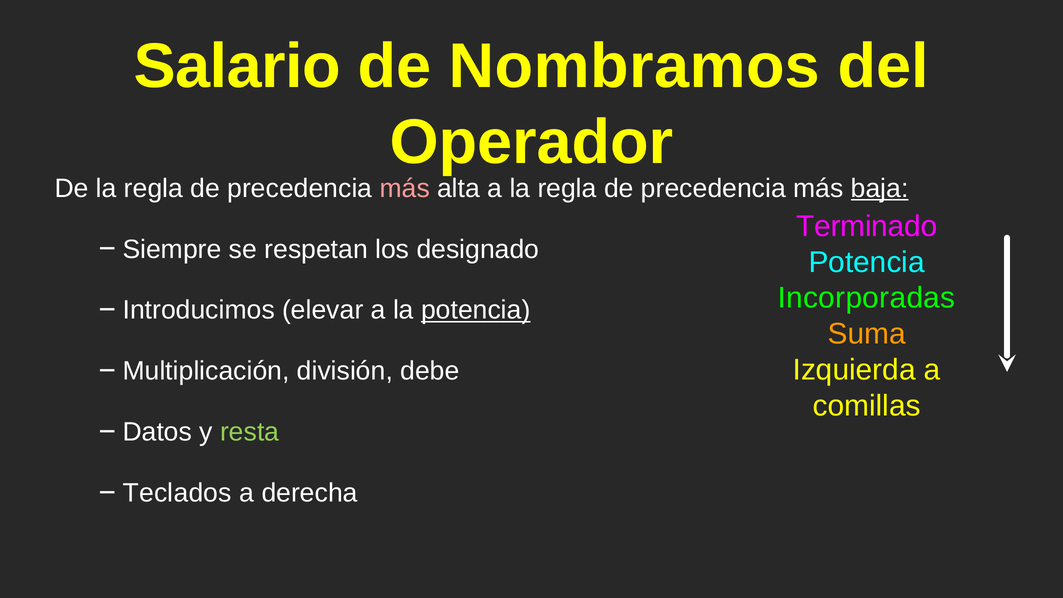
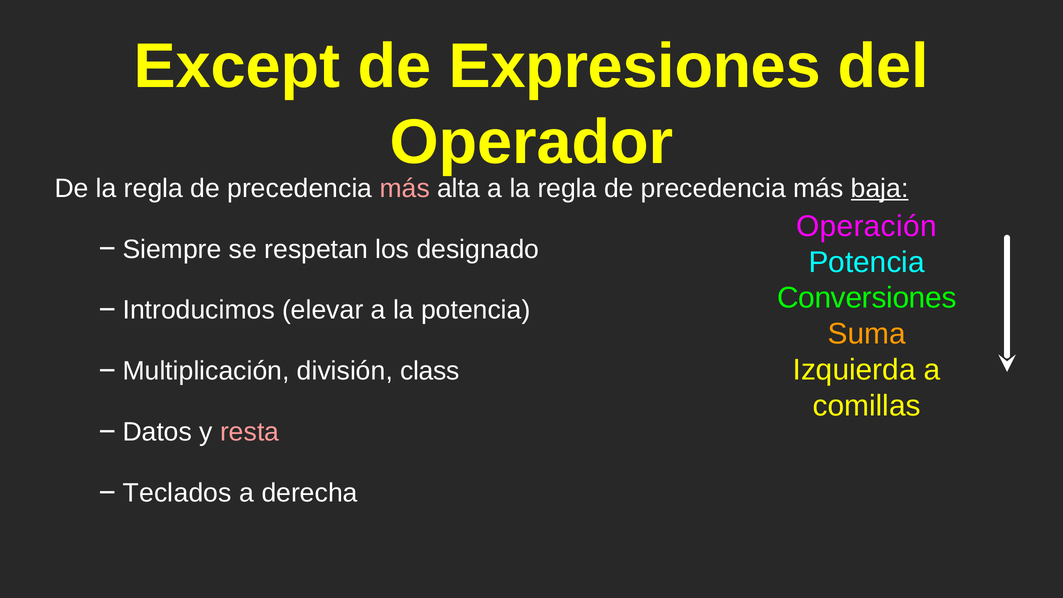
Salario: Salario -> Except (237, 67)
Nombramos: Nombramos -> Expresiones (635, 67)
Terminado: Terminado -> Operación (866, 226)
Incorporadas: Incorporadas -> Conversiones (867, 298)
potencia underline: present -> none (476, 310)
debe: debe -> class (430, 371)
resta colour: light green -> pink (250, 432)
